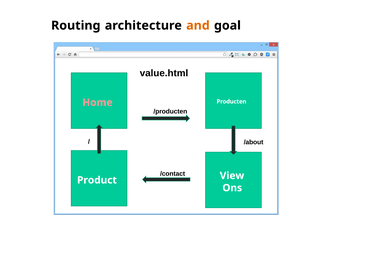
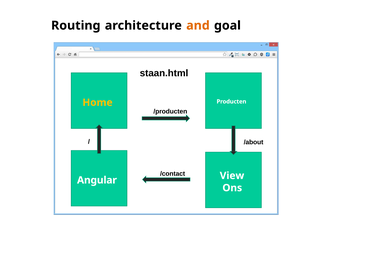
value.html: value.html -> staan.html (164, 73)
Home colour: pink -> yellow (98, 103)
Product: Product -> Angular (97, 180)
